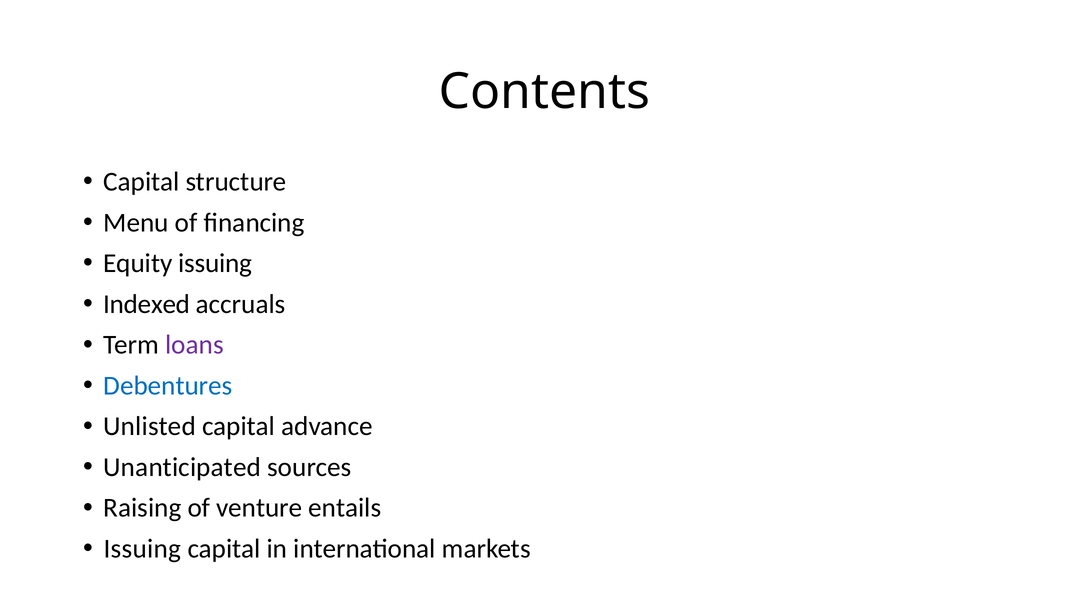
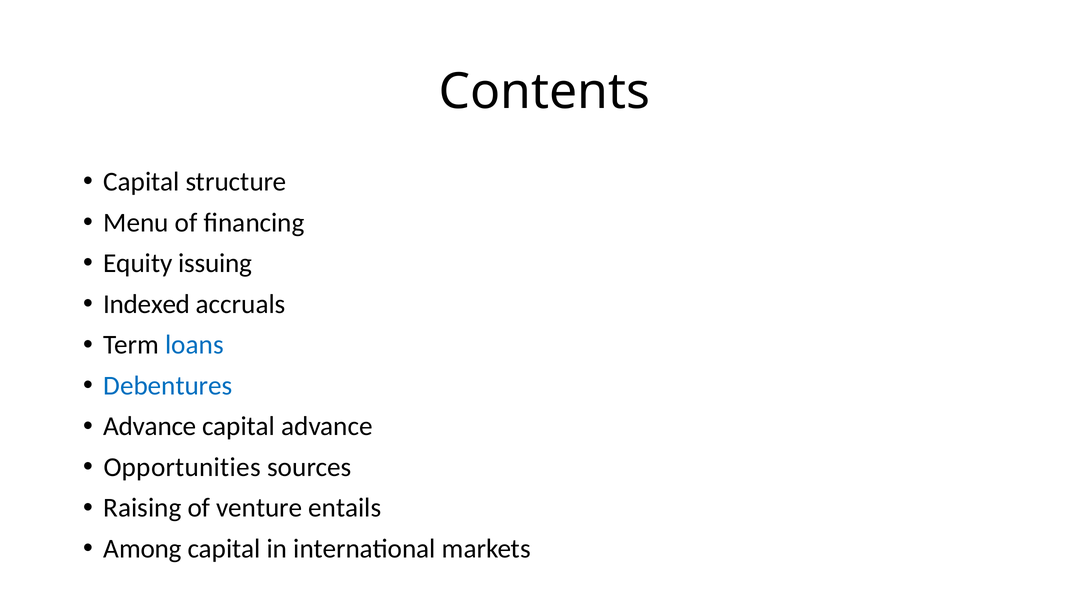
loans colour: purple -> blue (194, 345)
Unlisted: Unlisted -> Advance (150, 426)
Unanticipated: Unanticipated -> Opportunities (182, 467)
Issuing: Issuing -> Among (143, 548)
